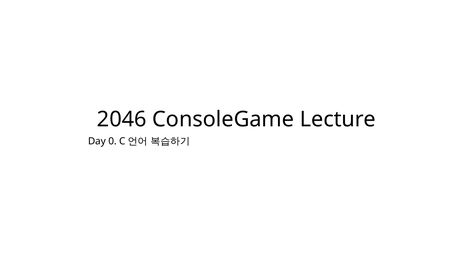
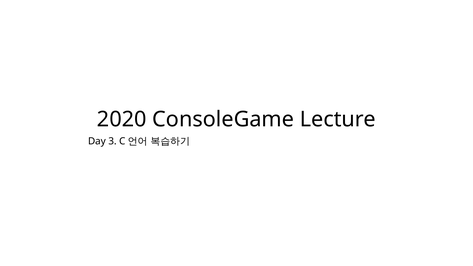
2046: 2046 -> 2020 (122, 119)
0: 0 -> 3 (112, 141)
